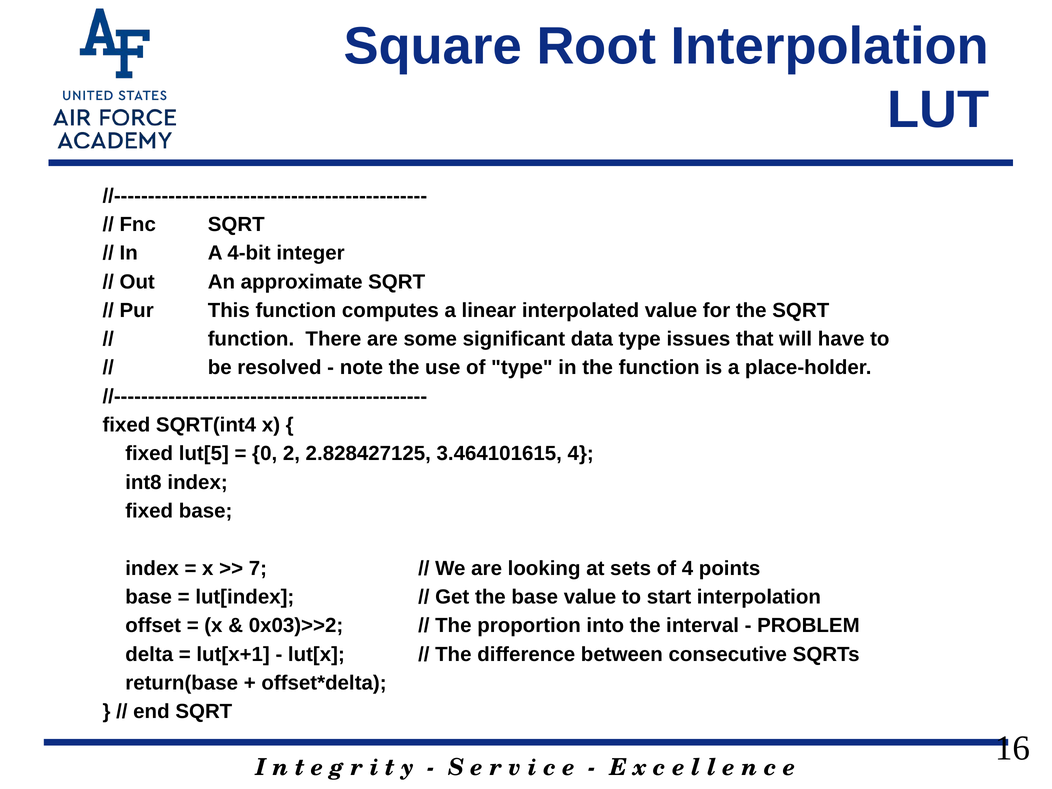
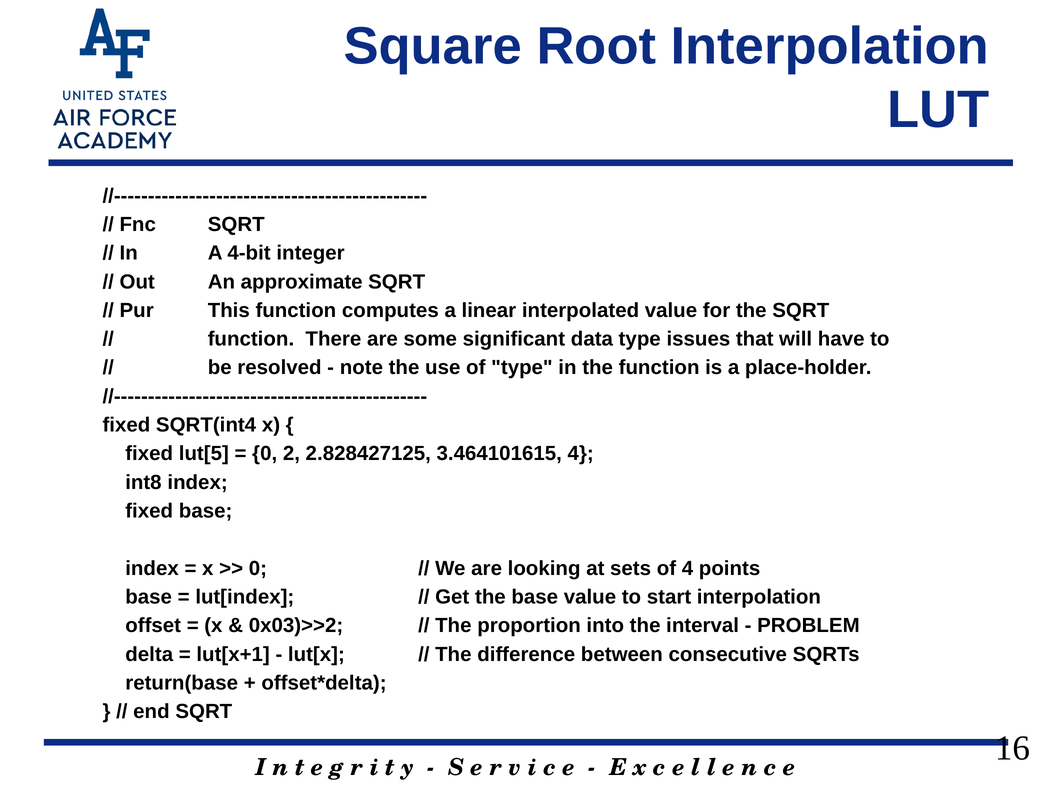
7: 7 -> 0 (258, 568)
